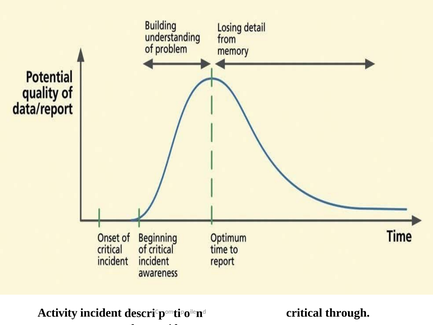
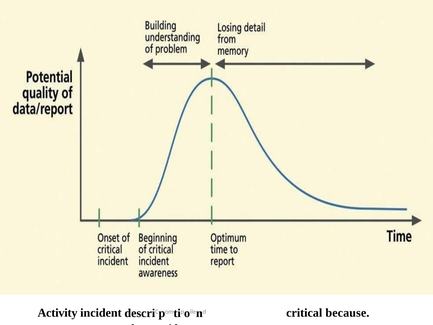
through: through -> because (347, 313)
